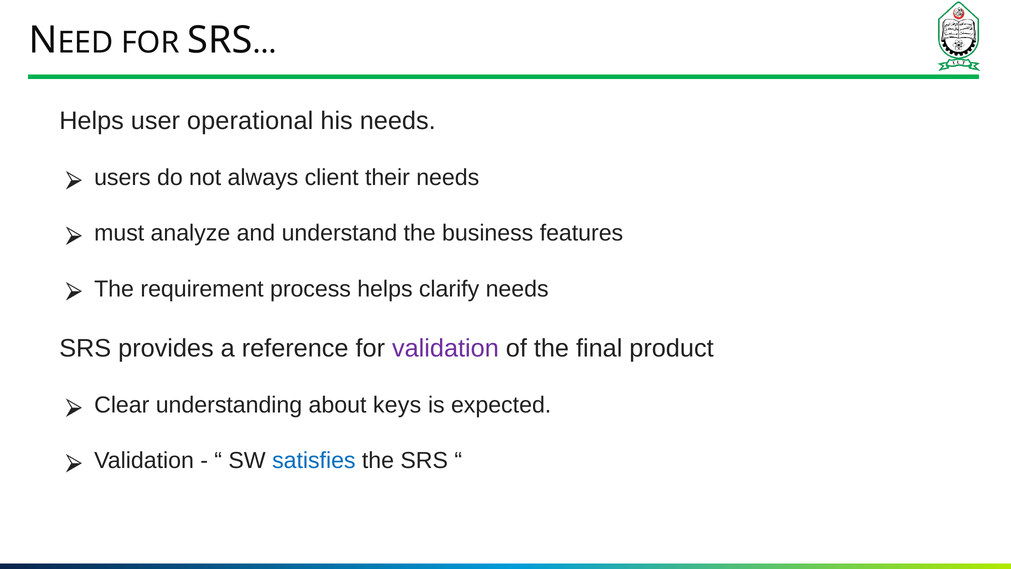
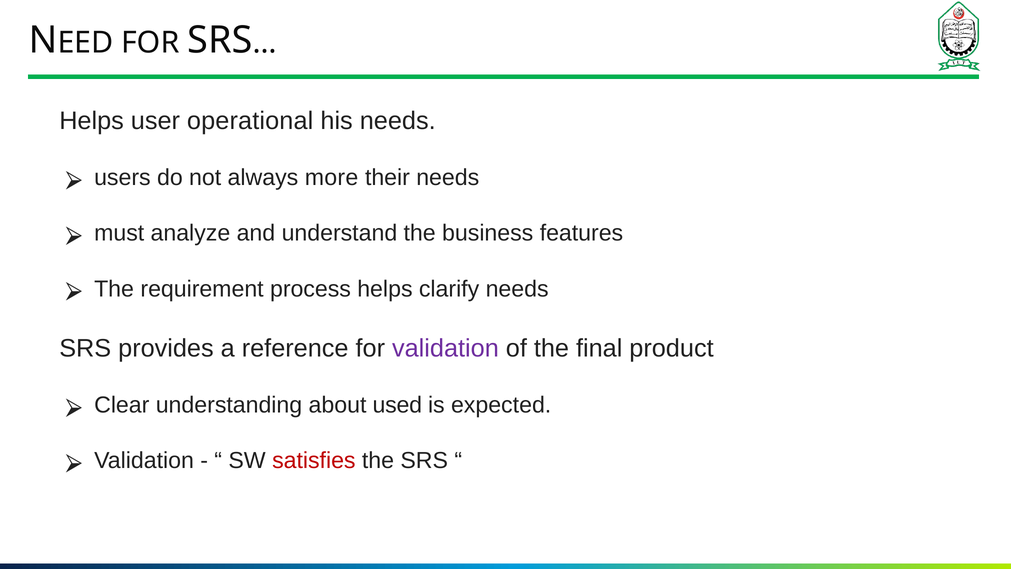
client: client -> more (332, 178)
keys: keys -> used (397, 405)
satisfies colour: blue -> red (314, 461)
